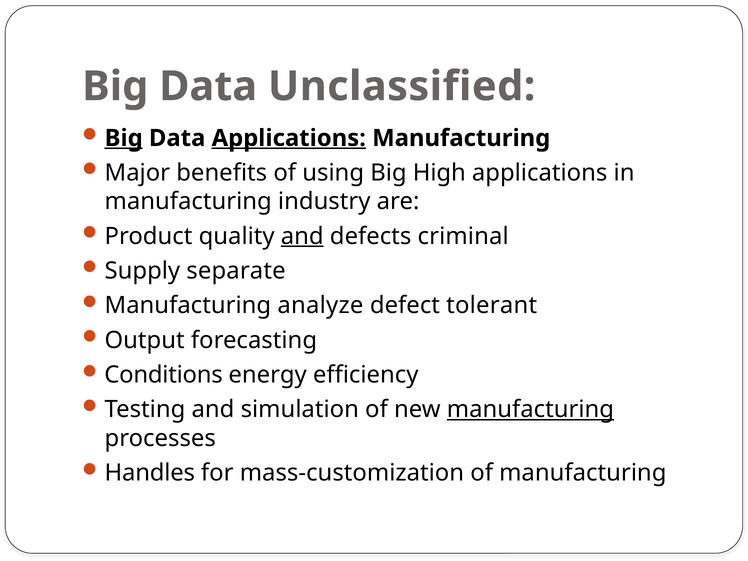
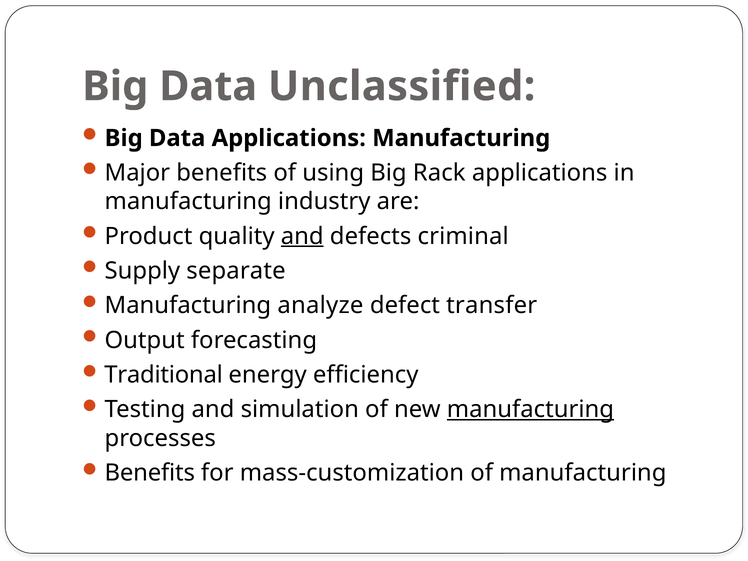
Big underline: present -> none (124, 138)
Applications underline: present -> none (289, 138)
High: High -> Rack (439, 173)
tolerant: tolerant -> transfer (492, 306)
Conditions: Conditions -> Traditional (164, 375)
Handles: Handles -> Benefits (150, 473)
